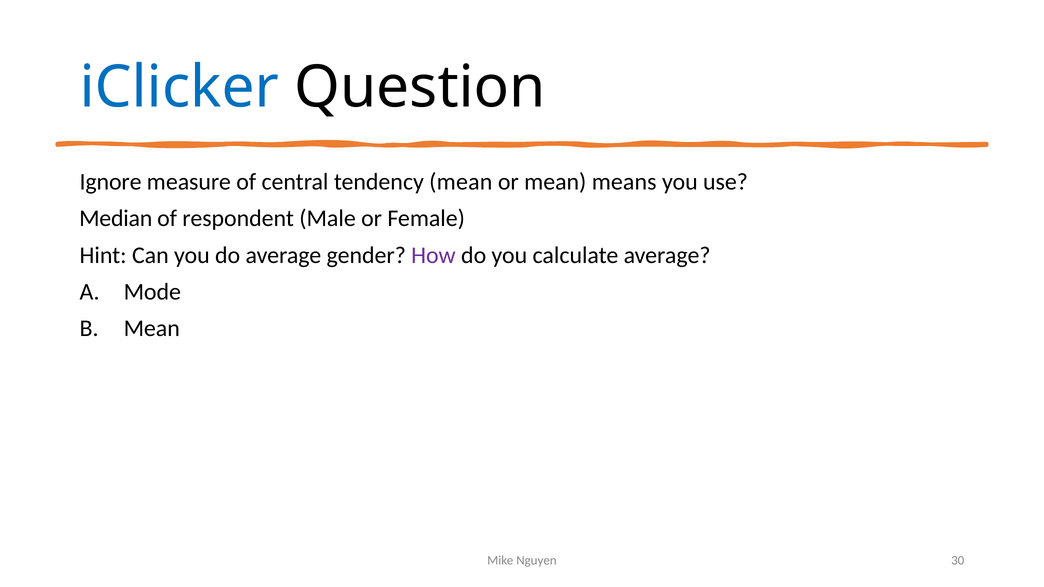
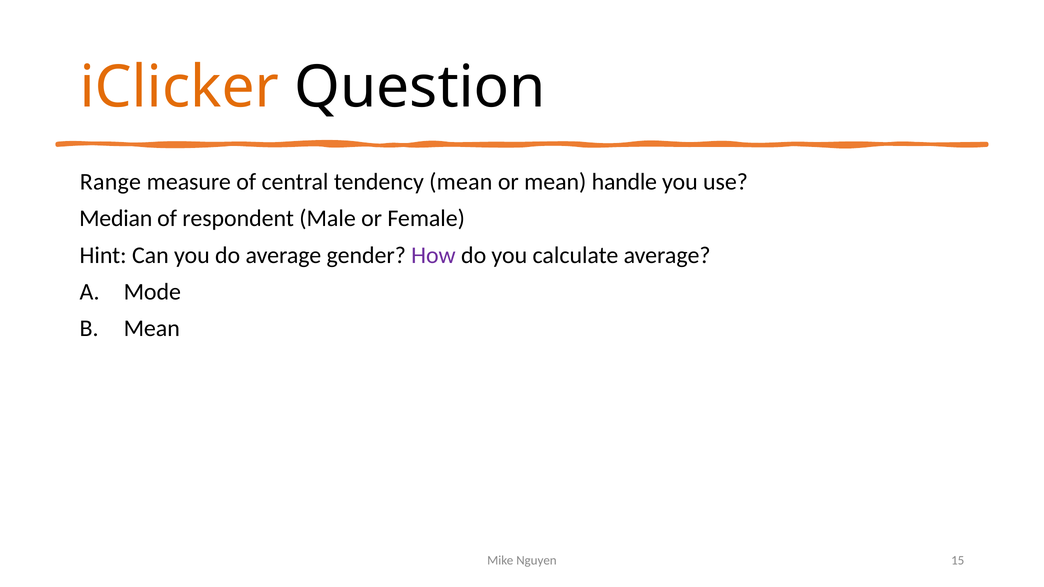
iClicker colour: blue -> orange (179, 88)
Ignore: Ignore -> Range (110, 182)
means: means -> handle (624, 182)
30: 30 -> 15 (958, 561)
